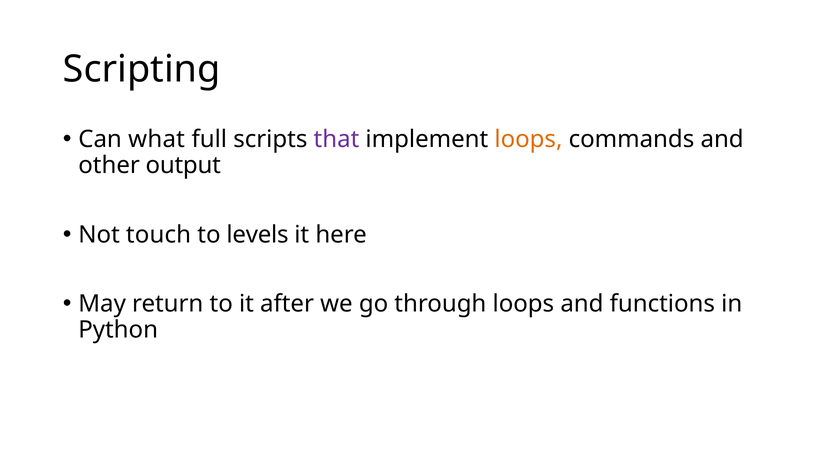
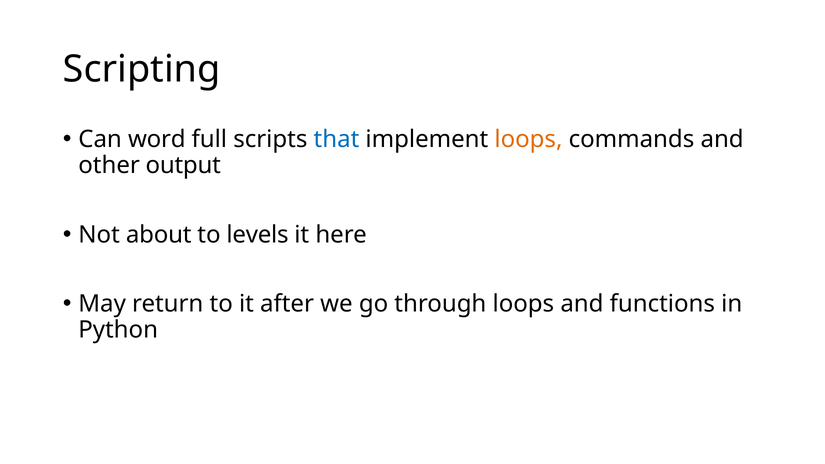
what: what -> word (157, 139)
that colour: purple -> blue (336, 139)
touch: touch -> about (159, 235)
